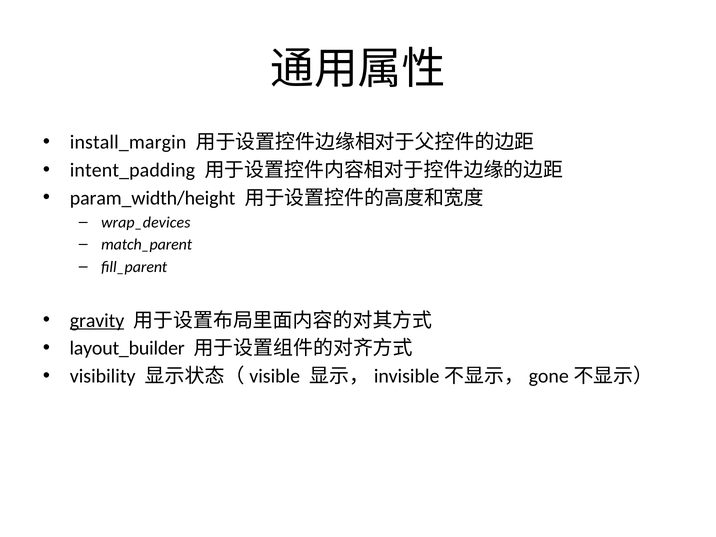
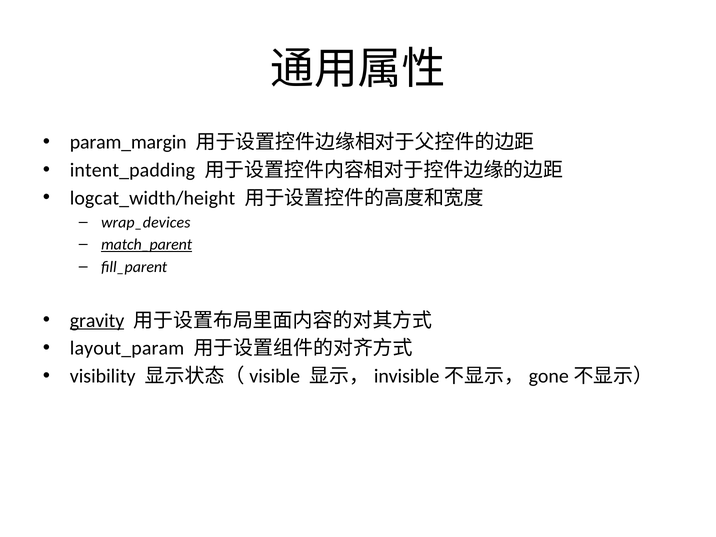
install_margin: install_margin -> param_margin (128, 142)
param_width/height: param_width/height -> logcat_width/height (153, 198)
match_parent underline: none -> present (147, 245)
layout_builder: layout_builder -> layout_param (127, 348)
